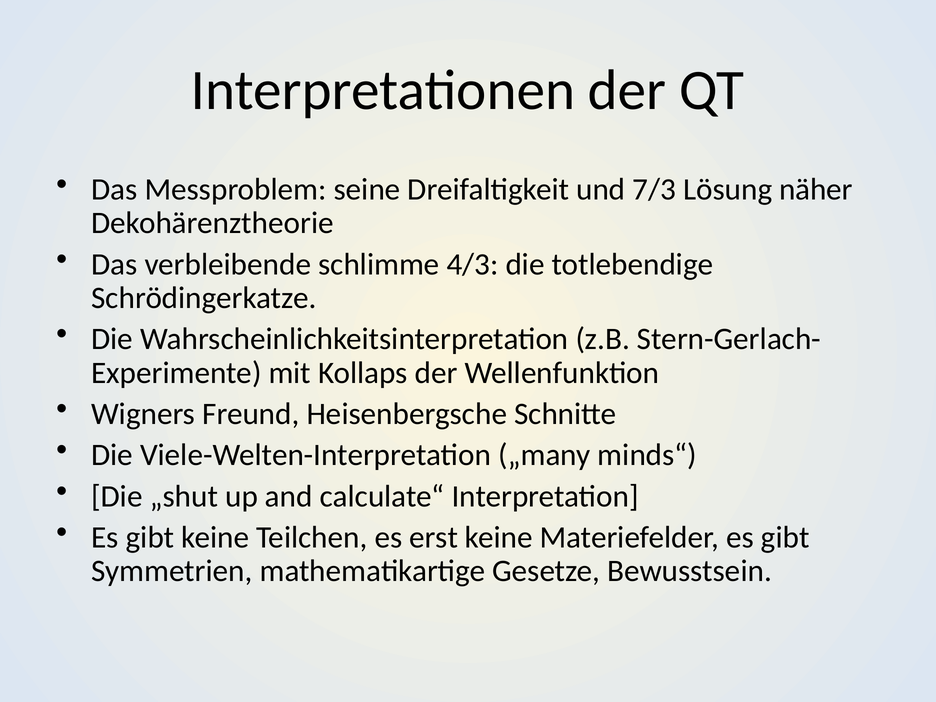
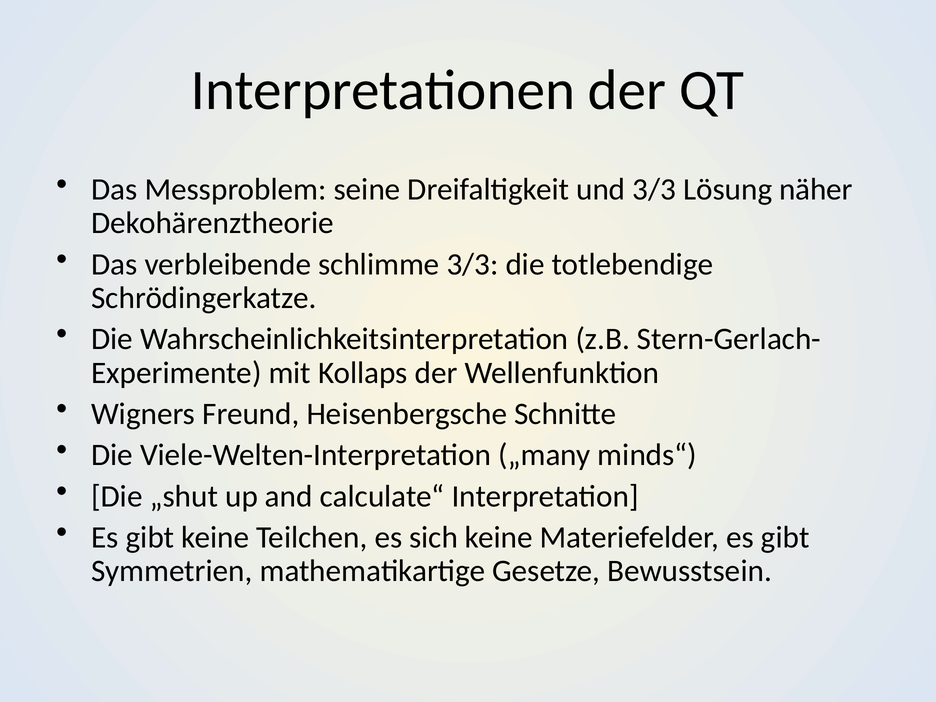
und 7/3: 7/3 -> 3/3 (654, 189)
schlimme 4/3: 4/3 -> 3/3 (473, 264)
erst: erst -> sich (434, 537)
